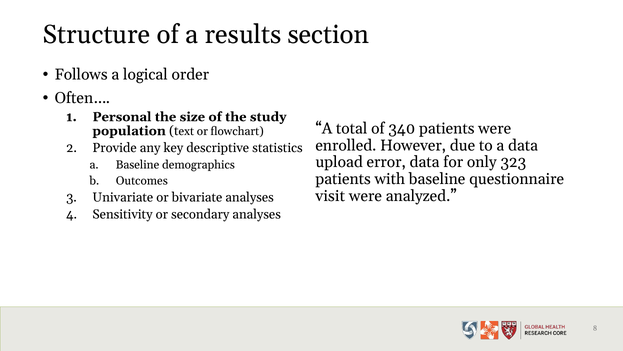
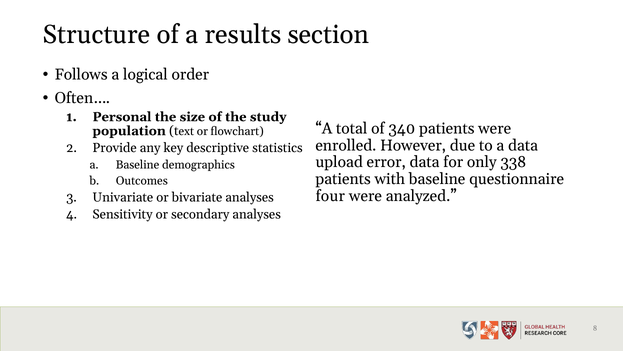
323: 323 -> 338 (513, 162)
visit: visit -> four (330, 196)
